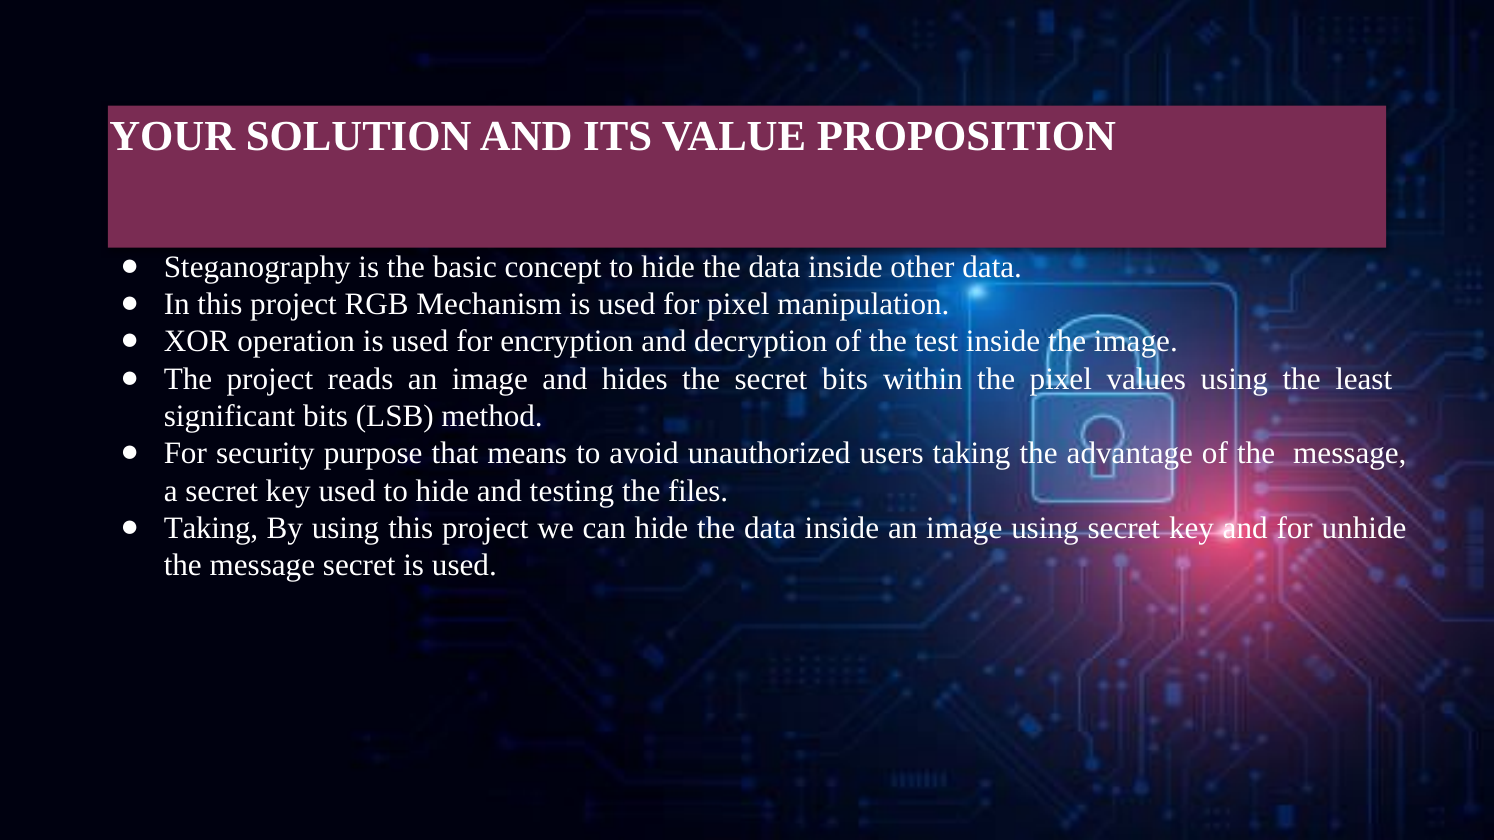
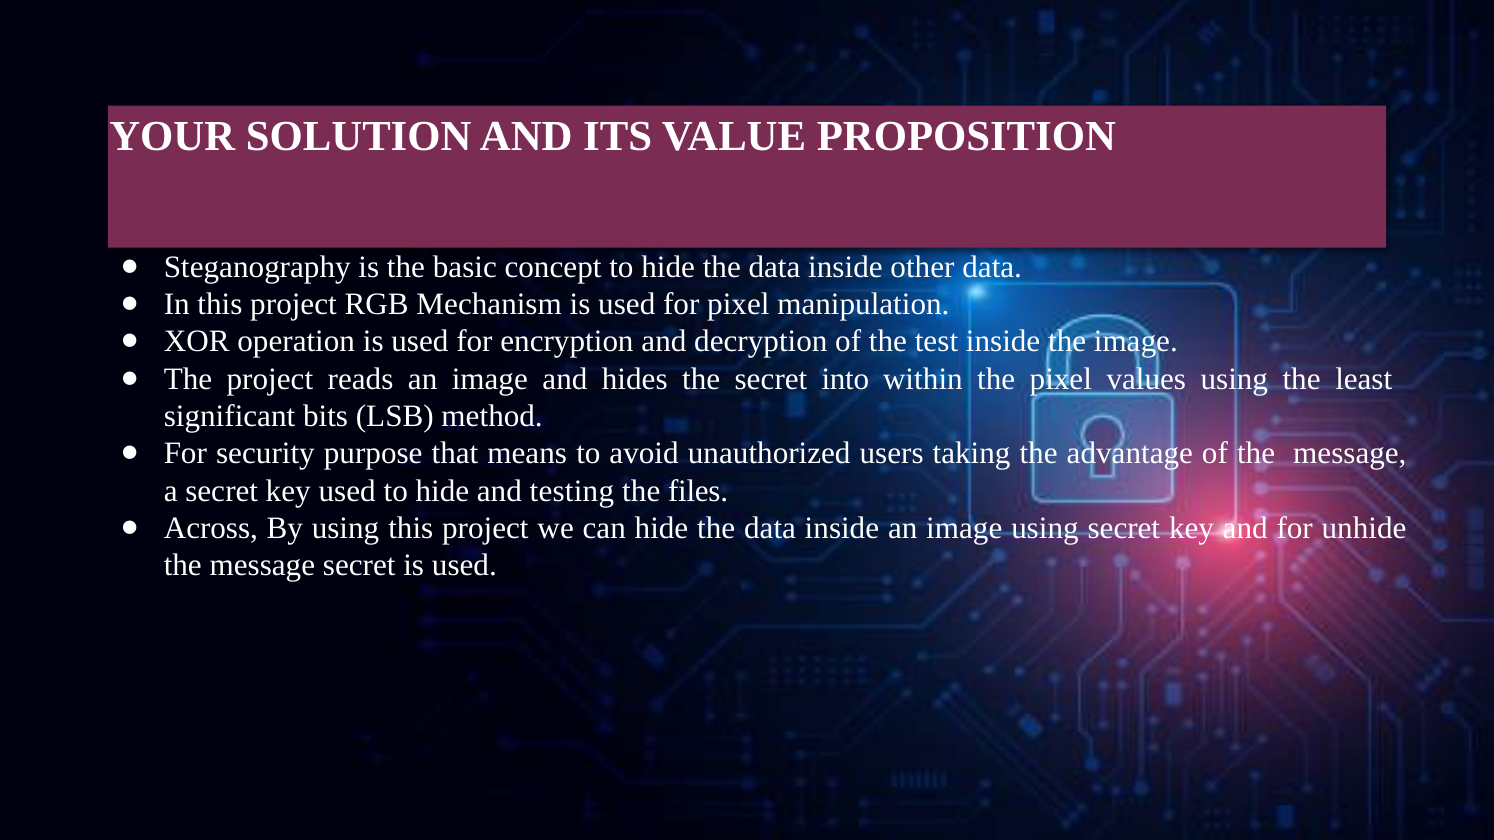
secret bits: bits -> into (845, 379)
Taking: Taking -> Across (211, 528)
